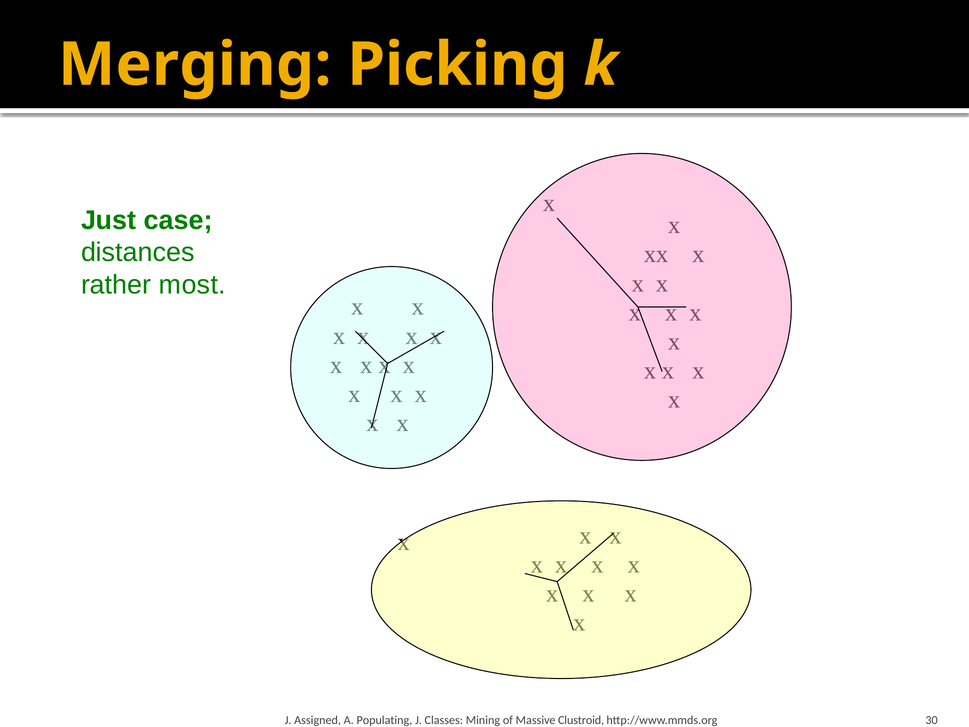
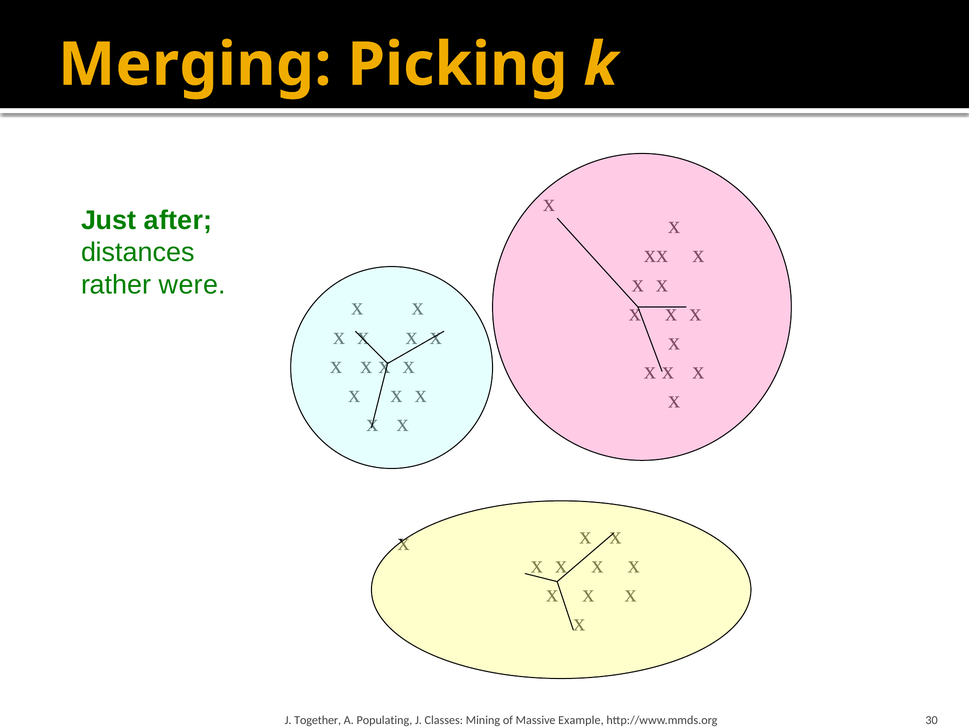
case: case -> after (178, 220)
most: most -> were (192, 285)
Assigned: Assigned -> Together (318, 720)
Clustroid: Clustroid -> Example (581, 720)
